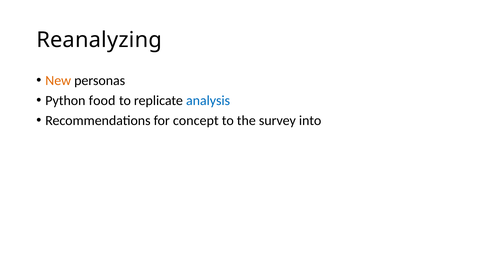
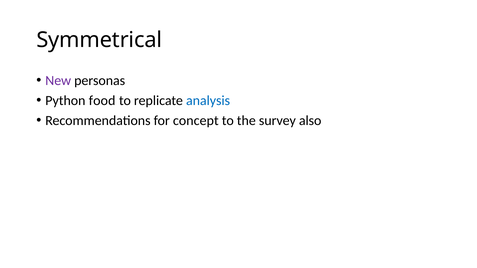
Reanalyzing: Reanalyzing -> Symmetrical (99, 40)
New colour: orange -> purple (58, 81)
into: into -> also (310, 121)
